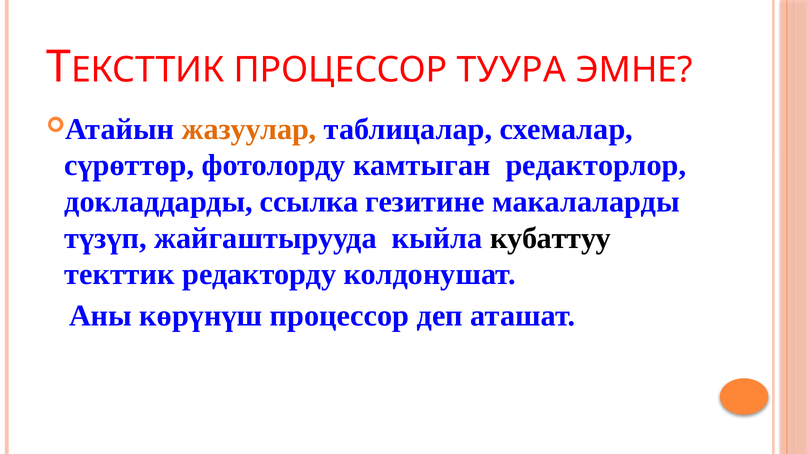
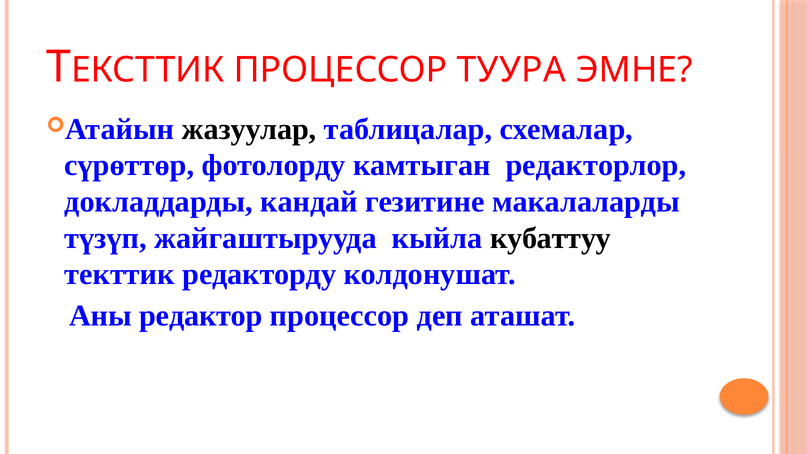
жазуулар colour: orange -> black (249, 129)
ссылка: ссылка -> кандай (309, 202)
көрүнүш: көрүнүш -> редактор (201, 316)
